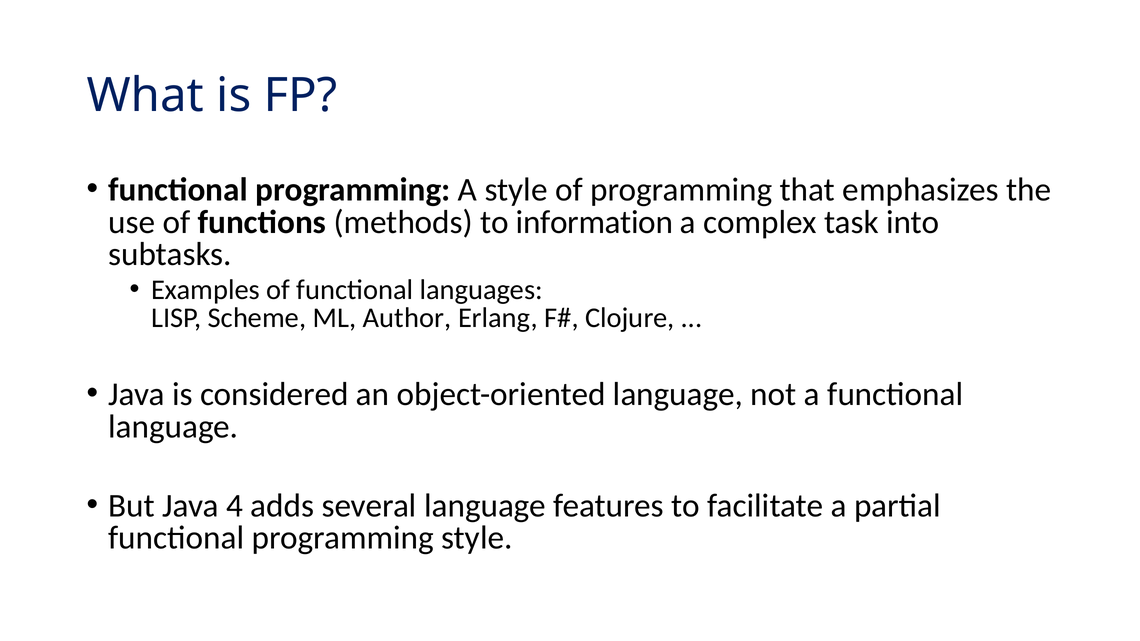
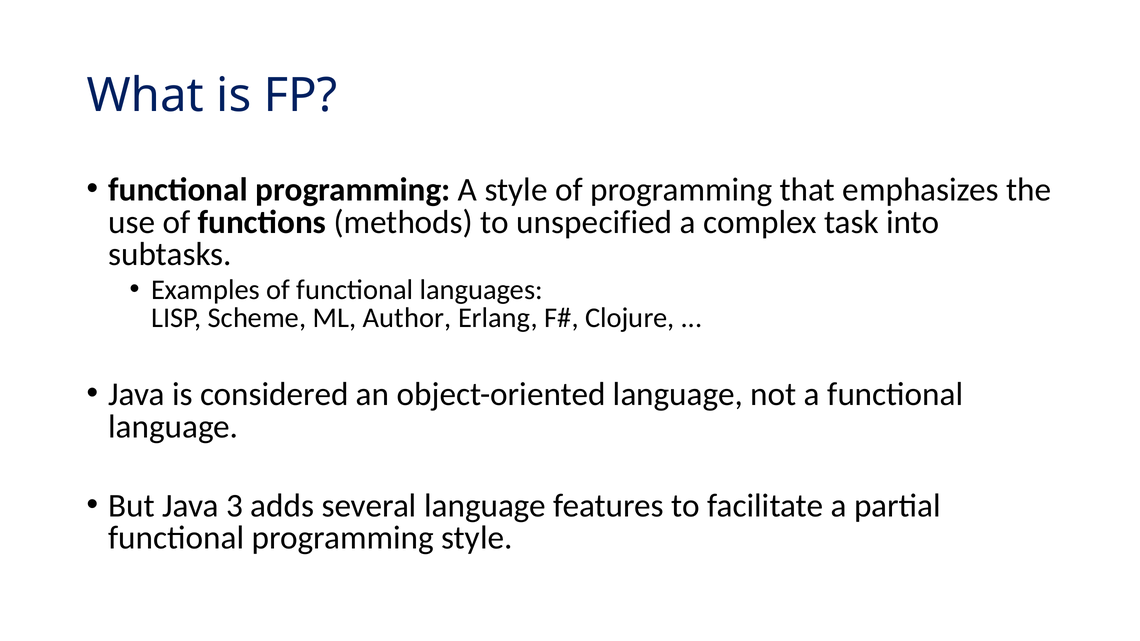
information: information -> unspecified (594, 222)
4: 4 -> 3 (235, 506)
